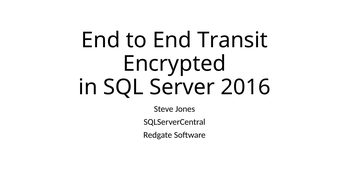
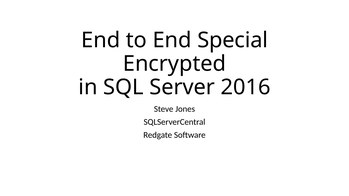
Transit: Transit -> Special (233, 40)
